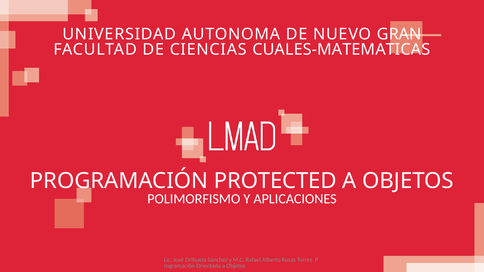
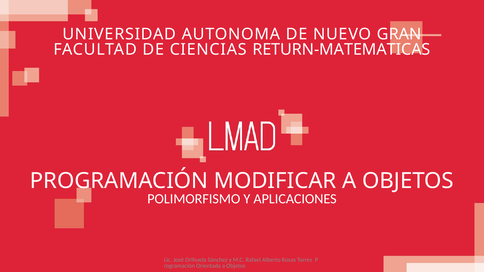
CUALES-MATEMATICAS: CUALES-MATEMATICAS -> RETURN-MATEMATICAS (341, 50)
PROTECTED: PROTECTED -> MODIFICAR (275, 181)
